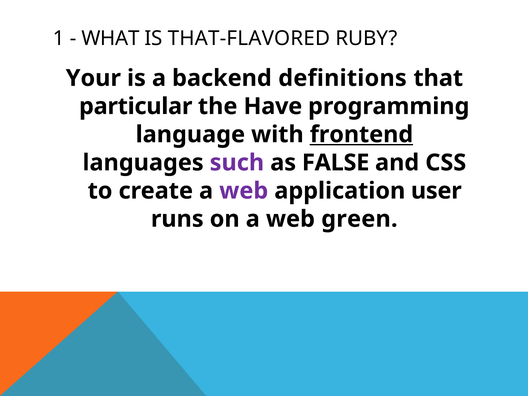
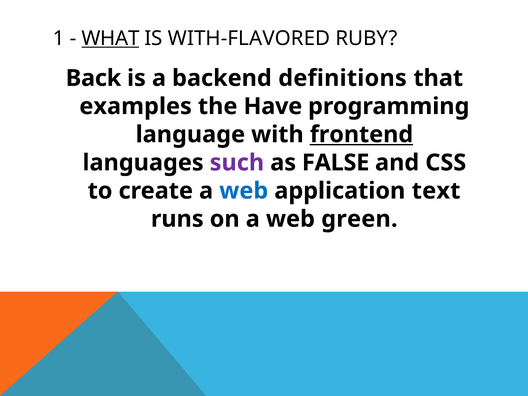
WHAT underline: none -> present (111, 38)
THAT-FLAVORED: THAT-FLAVORED -> WITH-FLAVORED (249, 38)
Your: Your -> Back (93, 78)
particular: particular -> examples (136, 106)
web colour: purple -> blue (244, 191)
user: user -> text (436, 191)
